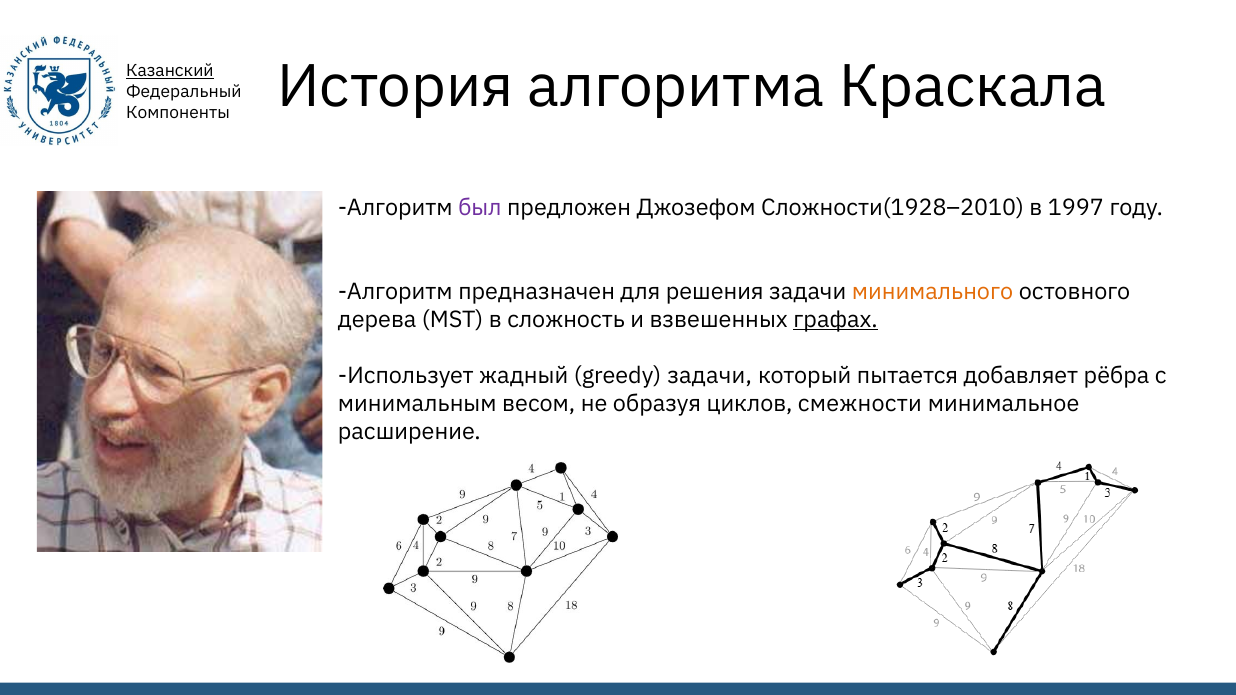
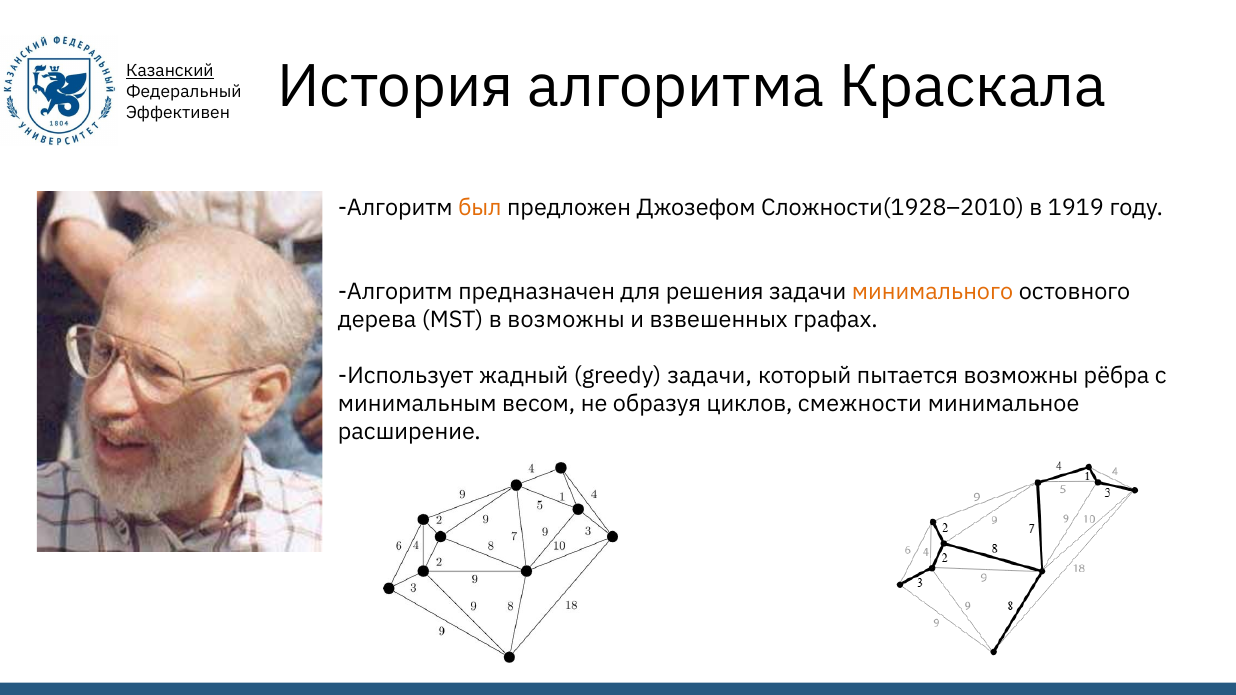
Компоненты: Компоненты -> Эффективен (178, 113)
был colour: purple -> orange (480, 208)
1997: 1997 -> 1919 (1076, 208)
в сложность: сложность -> возможны (566, 320)
графах underline: present -> none (836, 320)
пытается добавляет: добавляет -> возможны (1021, 376)
